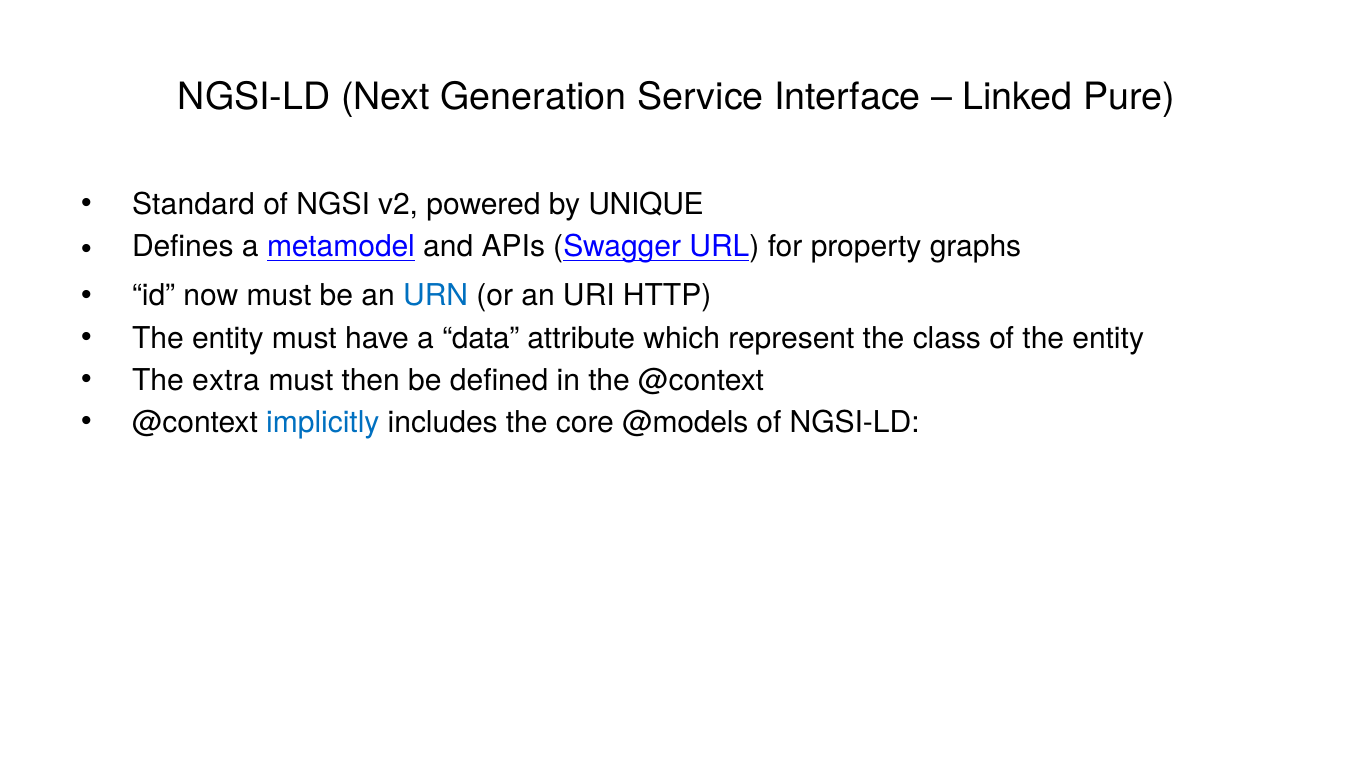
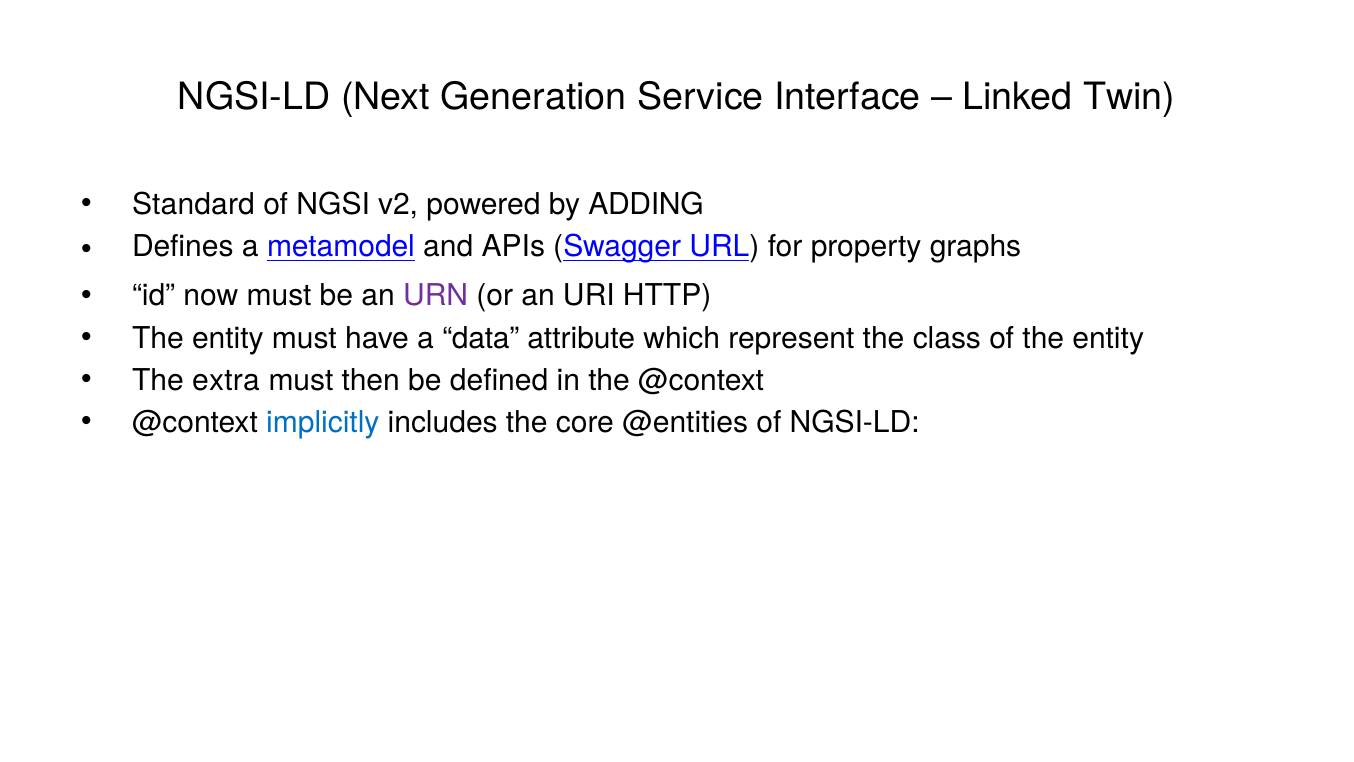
Pure: Pure -> Twin (1129, 97)
UNIQUE: UNIQUE -> ADDING (646, 205)
URN colour: blue -> purple (436, 296)
@models: @models -> @entities (685, 422)
